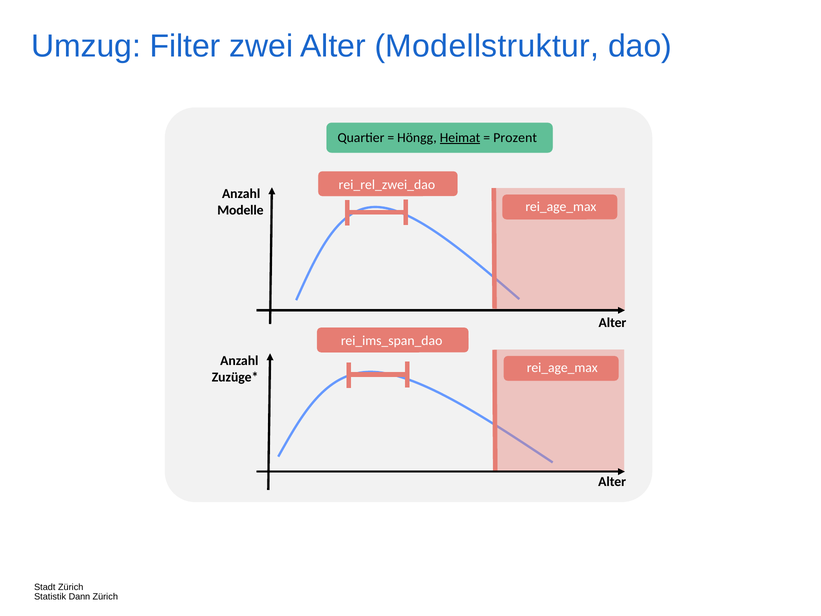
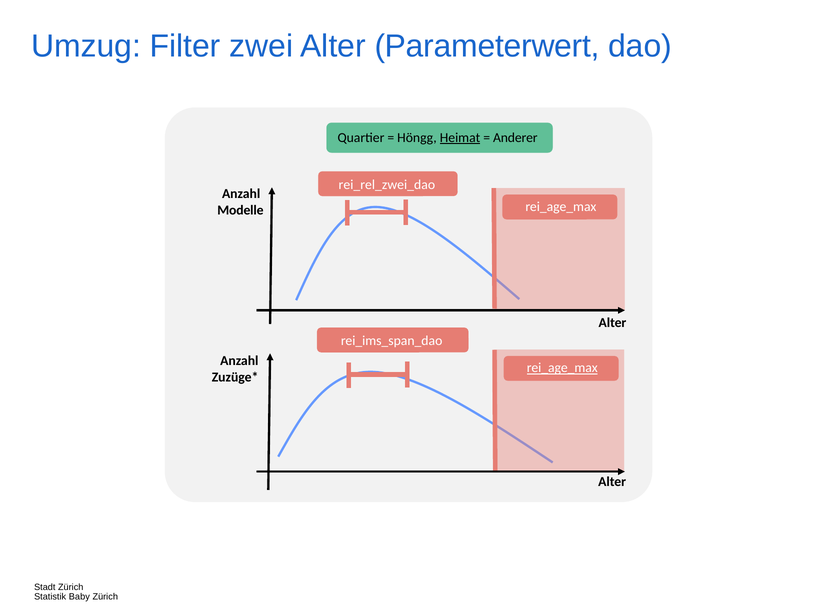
Modellstruktur: Modellstruktur -> Parameterwert (487, 46)
Prozent: Prozent -> Anderer (515, 138)
rei_age_max underline: none -> present (562, 368)
Dann: Dann -> Baby (79, 597)
